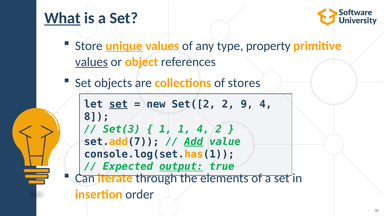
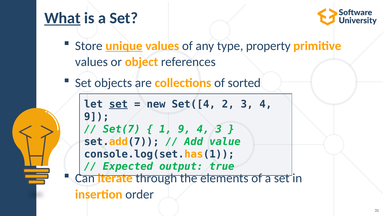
values underline: present -> none (91, 62)
stores: stores -> sorted (244, 83)
Set([2: Set([2 -> Set([4 (194, 104)
2 9: 9 -> 3 (247, 104)
8: 8 -> 9 (97, 117)
Set(3: Set(3 -> Set(7 (122, 129)
1 1: 1 -> 9 (184, 129)
4 2: 2 -> 3 (219, 129)
Add underline: present -> none (194, 142)
output underline: present -> none (181, 167)
